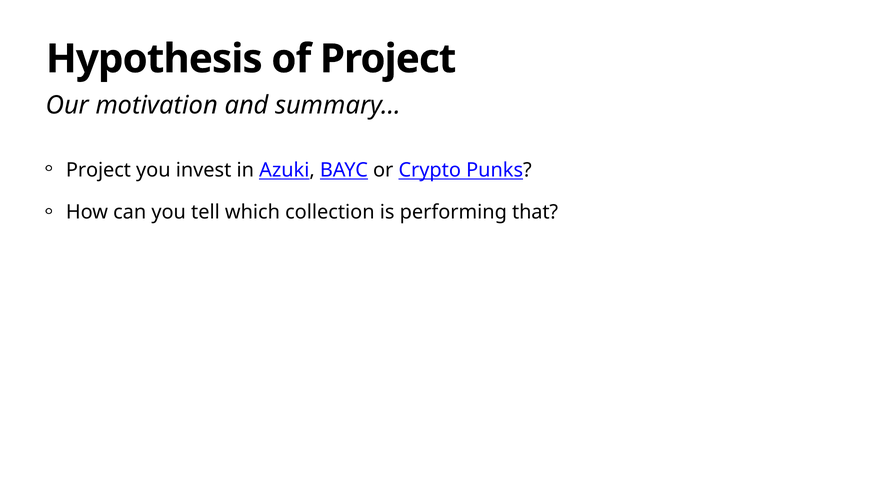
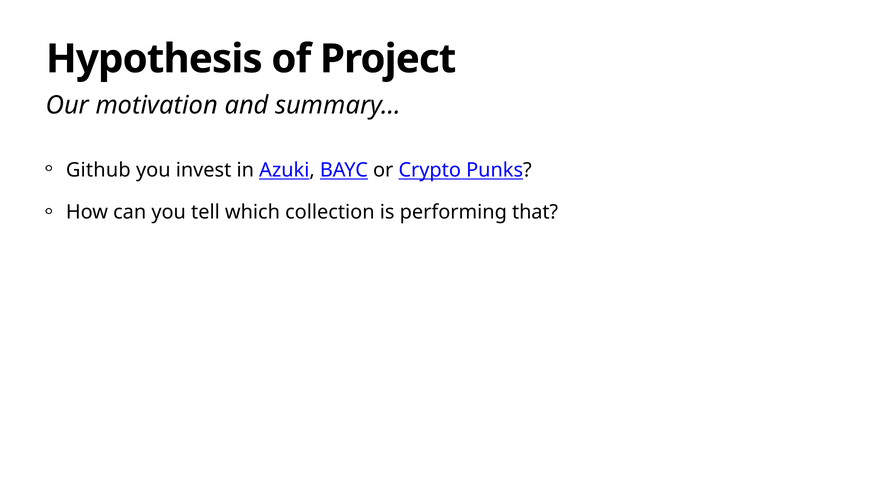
Project: Project -> Github (98, 170)
